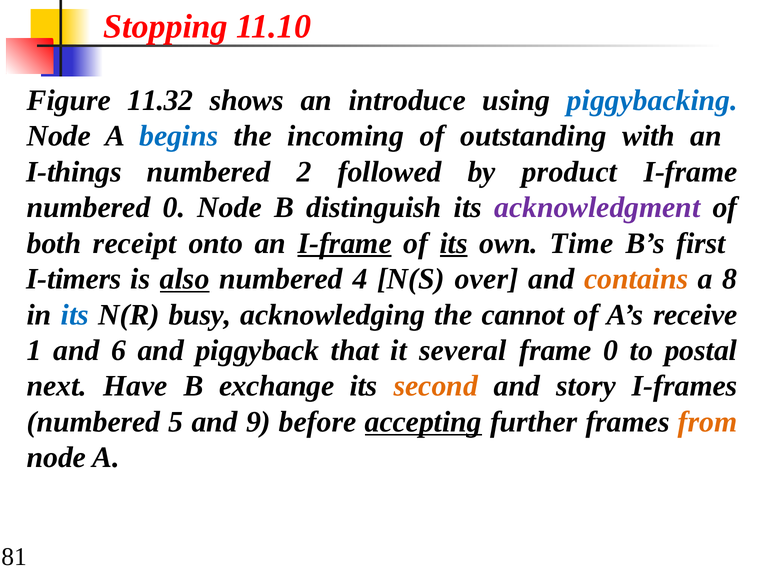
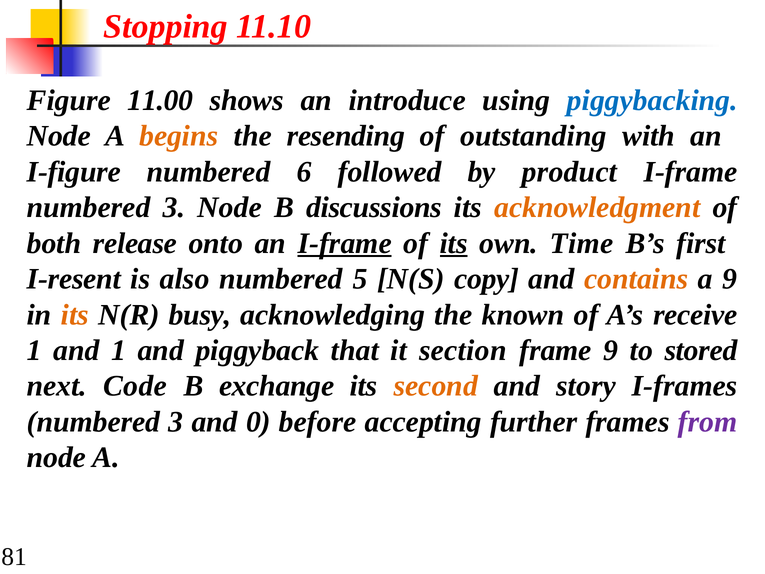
11.32: 11.32 -> 11.00 (160, 100)
begins colour: blue -> orange (179, 136)
incoming: incoming -> resending (346, 136)
I-things: I-things -> I-figure (74, 172)
2: 2 -> 6 (304, 172)
0: 0 -> 3 (174, 207)
distinguish: distinguish -> discussions (374, 207)
acknowledgment colour: purple -> orange (597, 207)
receipt: receipt -> release (135, 243)
I-timers: I-timers -> I-resent (74, 279)
also underline: present -> none (185, 279)
4: 4 -> 5 (360, 279)
over: over -> copy (487, 279)
a 8: 8 -> 9 (730, 279)
its colour: blue -> orange (75, 315)
cannot: cannot -> known (523, 315)
and 6: 6 -> 1 (119, 350)
several: several -> section (463, 350)
frame 0: 0 -> 9 (611, 350)
postal: postal -> stored (701, 350)
Have: Have -> Code (135, 386)
5: 5 -> 3 (176, 422)
9: 9 -> 0 (258, 422)
accepting underline: present -> none (423, 422)
from colour: orange -> purple (708, 422)
